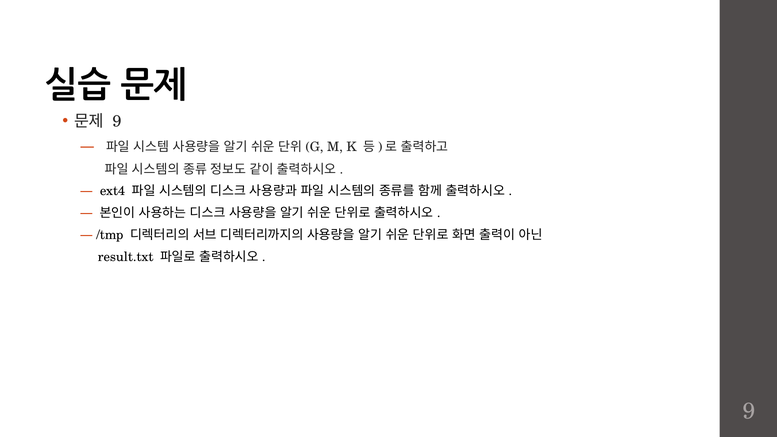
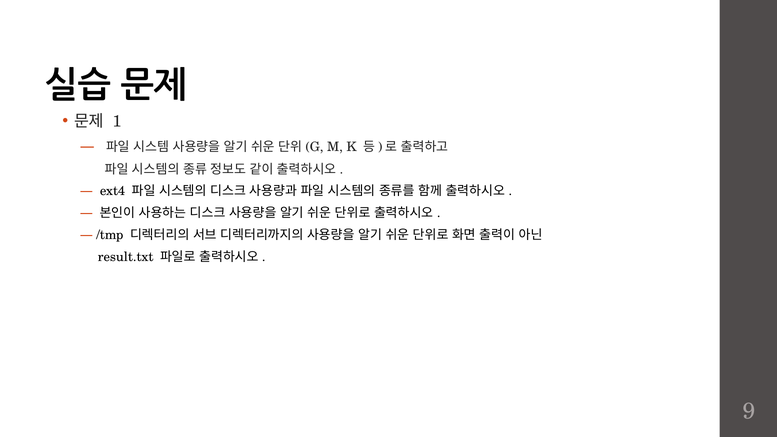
9: 9 -> 1 (117, 122)
